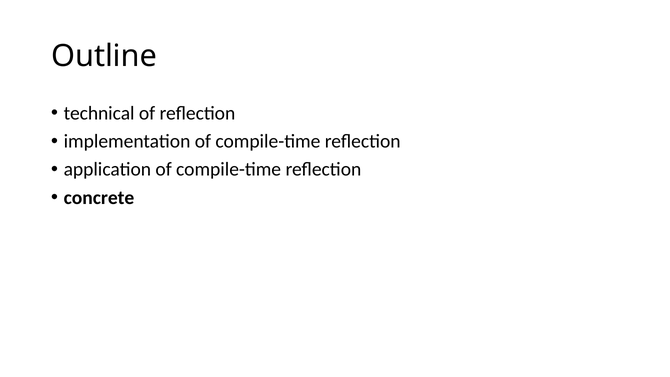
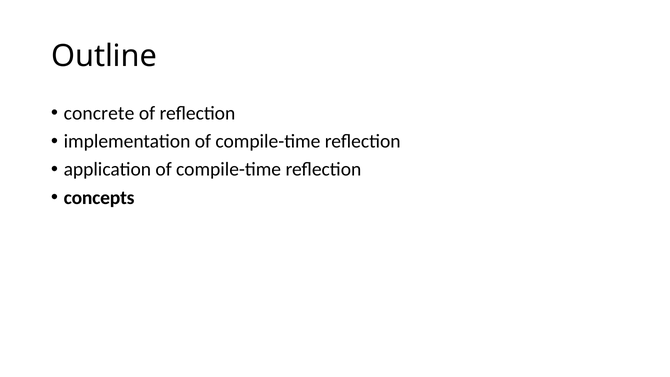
technical: technical -> concrete (99, 113)
concrete: concrete -> concepts (99, 198)
